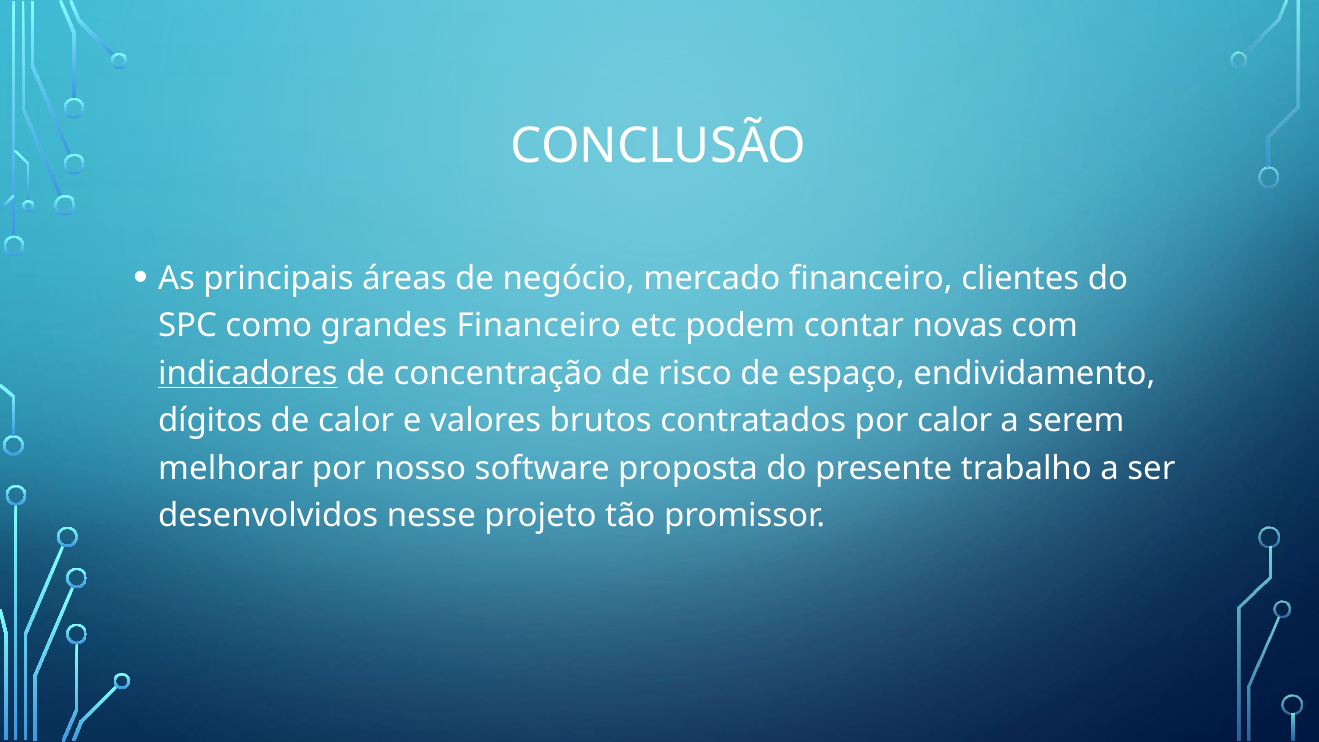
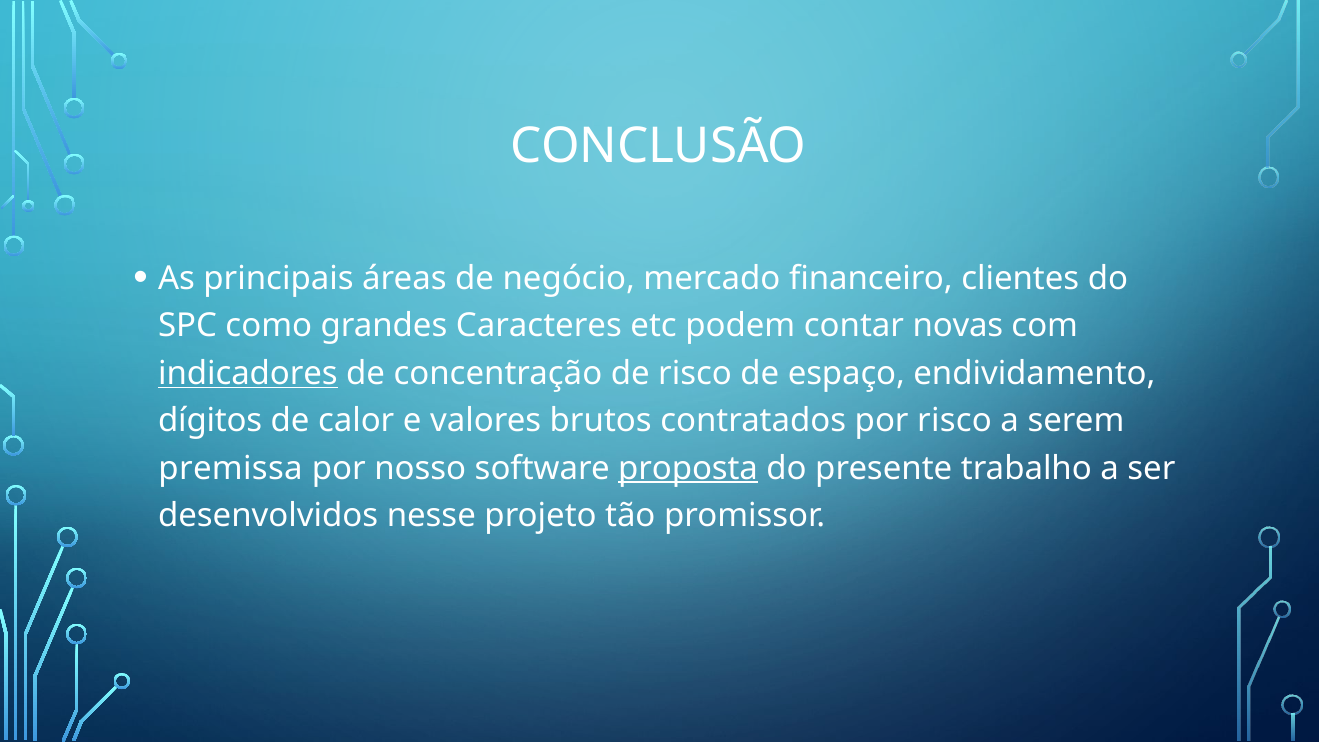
grandes Financeiro: Financeiro -> Caracteres (539, 326)
por calor: calor -> risco (955, 421)
melhorar: melhorar -> premissa (231, 468)
proposta underline: none -> present (688, 468)
